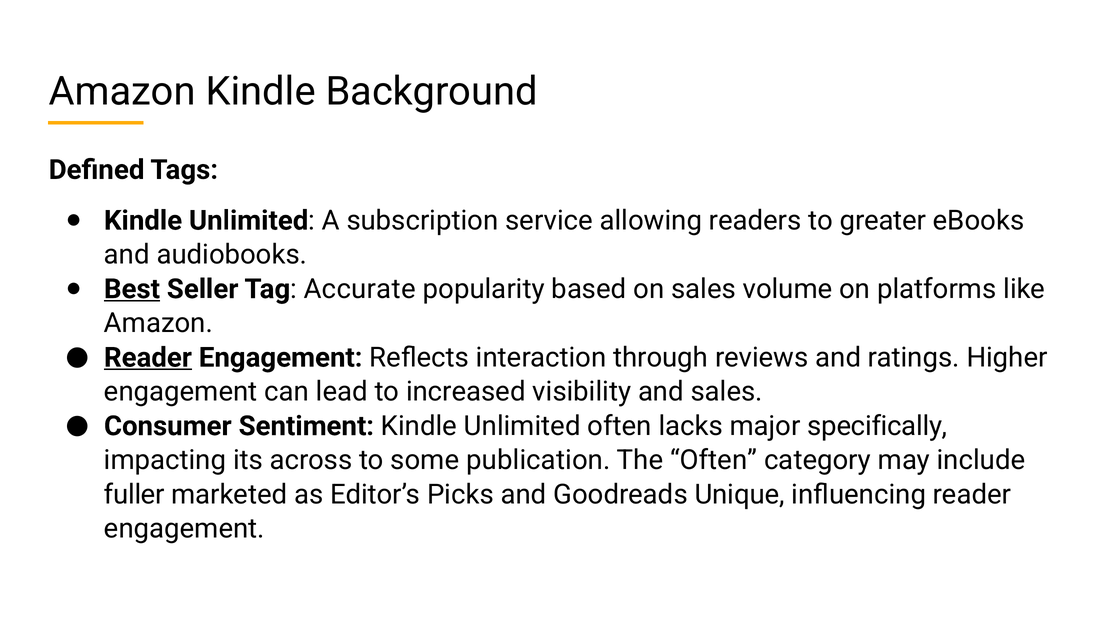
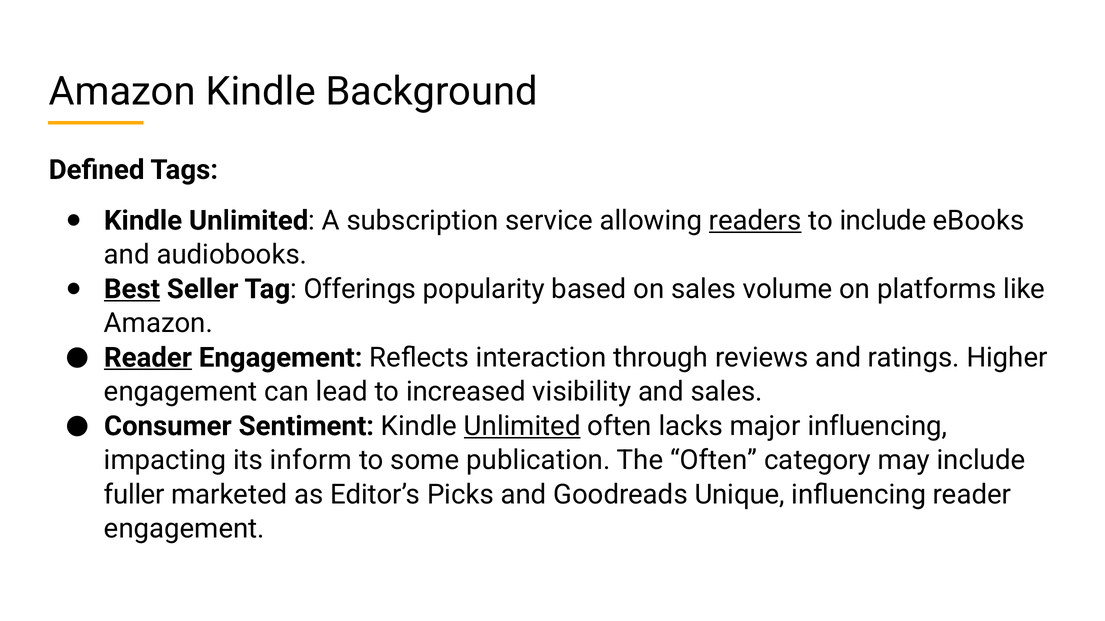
readers underline: none -> present (755, 221)
to greater: greater -> include (883, 221)
Accurate: Accurate -> Offerings (360, 289)
Unlimited underline: none -> present (522, 426)
major specifically: specifically -> influencing (877, 426)
across: across -> inform (311, 461)
